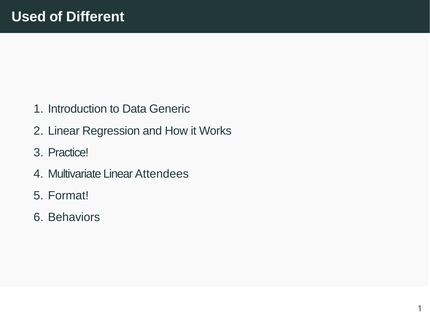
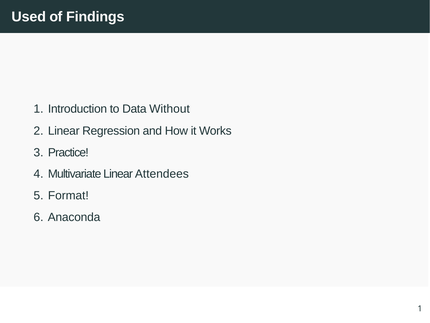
Different: Different -> Findings (95, 17)
Generic: Generic -> Without (170, 109)
Behaviors: Behaviors -> Anaconda (74, 217)
